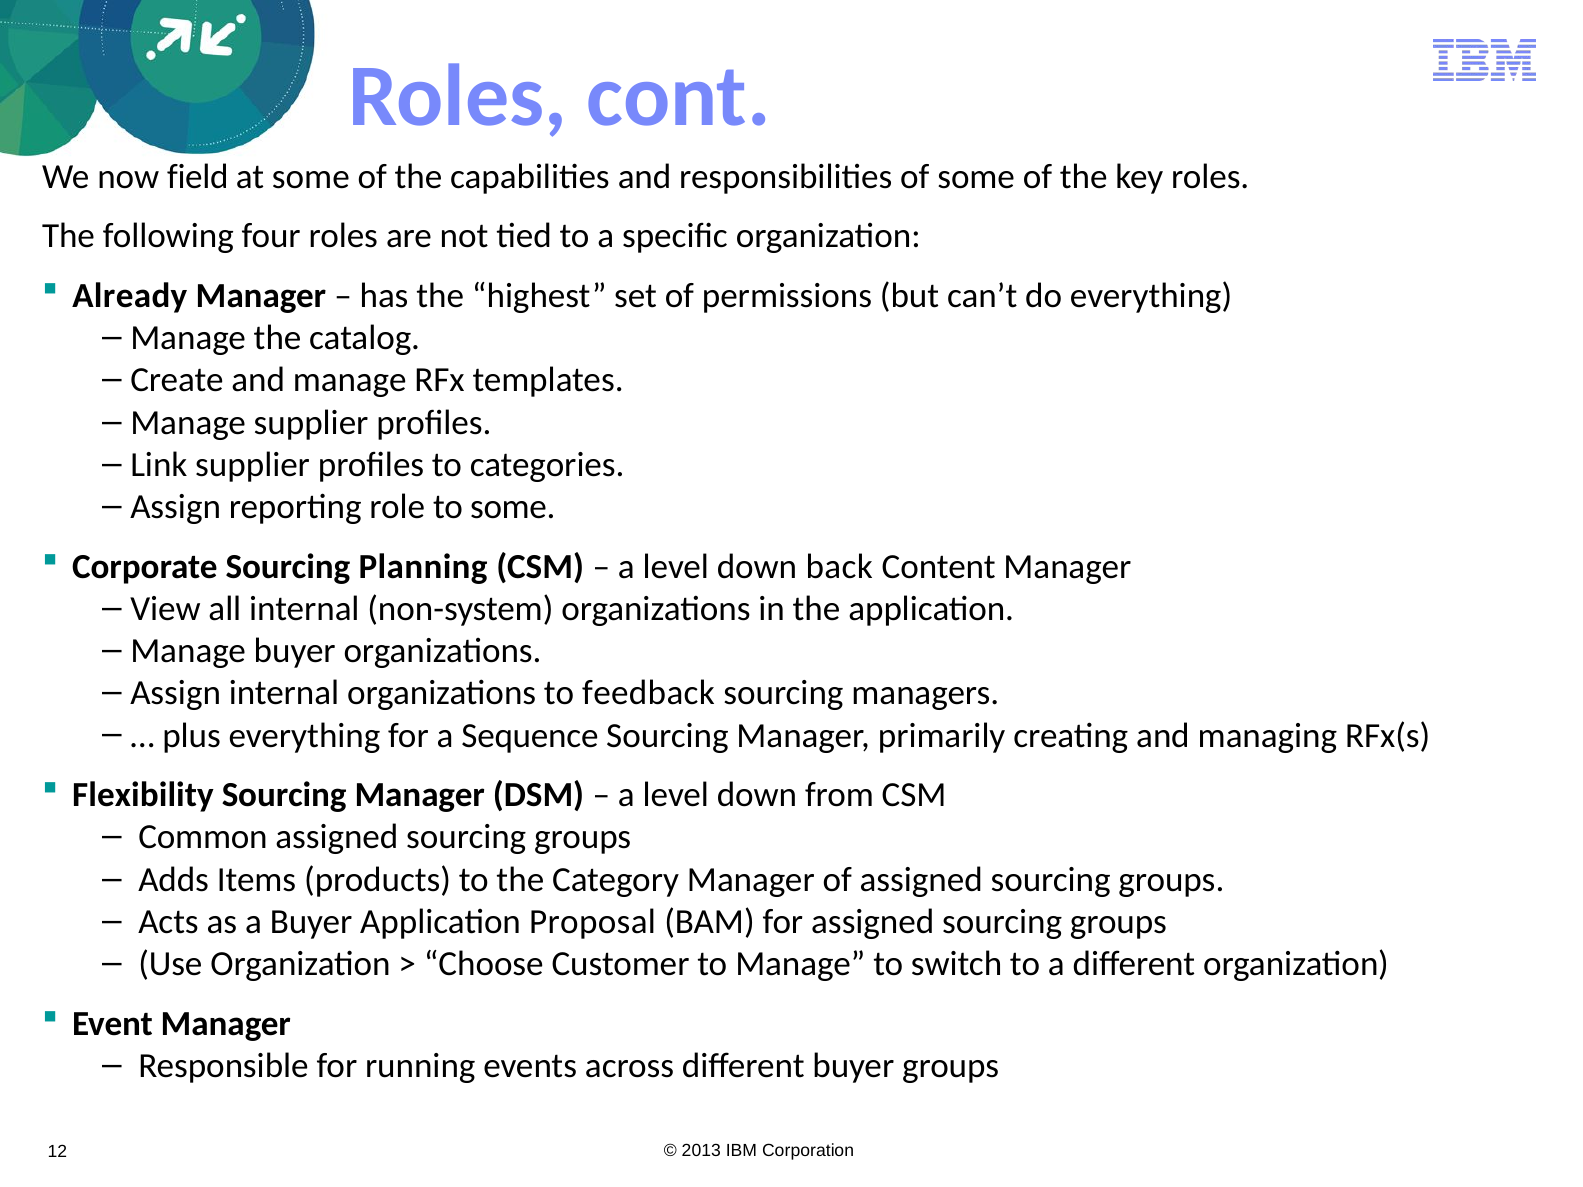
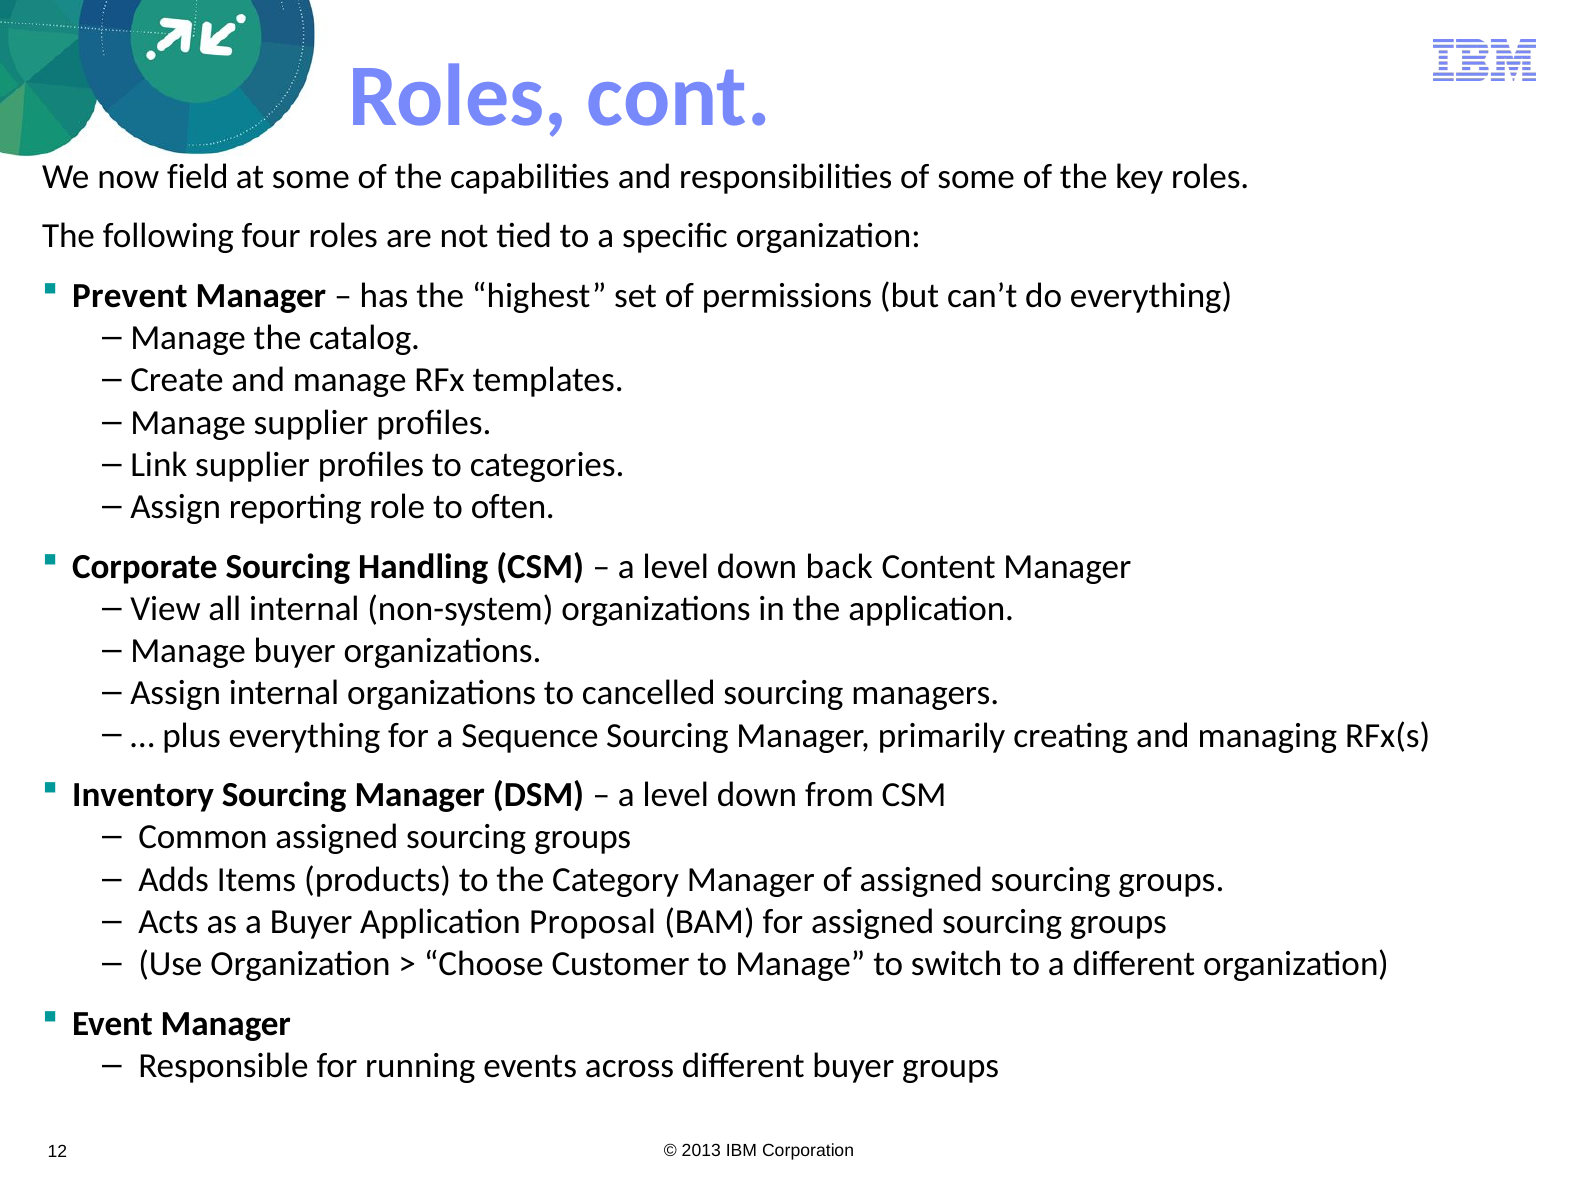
Already: Already -> Prevent (130, 296)
to some: some -> often (513, 507)
Planning: Planning -> Handling (423, 567)
feedback: feedback -> cancelled (649, 693)
Flexibility: Flexibility -> Inventory (143, 795)
